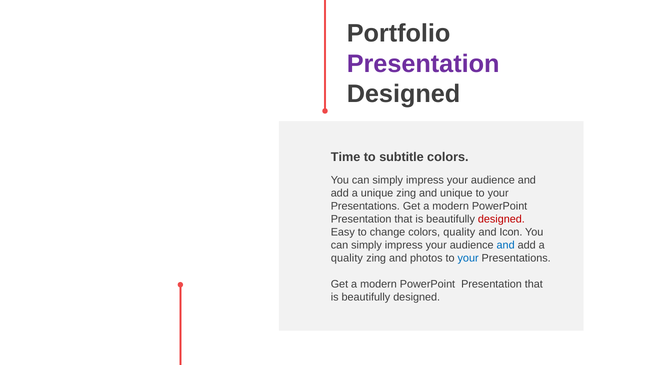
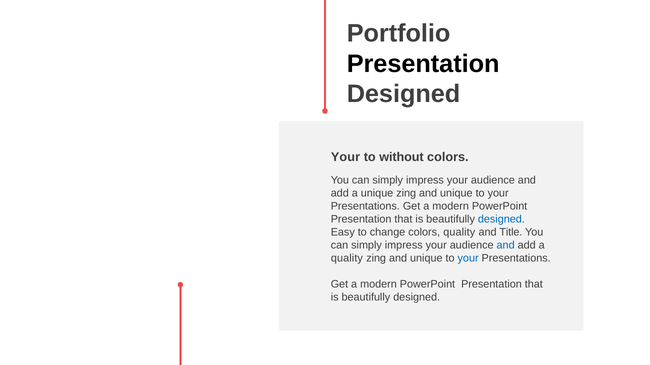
Presentation colour: purple -> black (423, 64)
Time: Time -> Your (345, 157)
subtitle: subtitle -> without (401, 157)
designed colour: red -> blue (501, 220)
Icon: Icon -> Title (511, 233)
photos: photos -> unique (426, 259)
